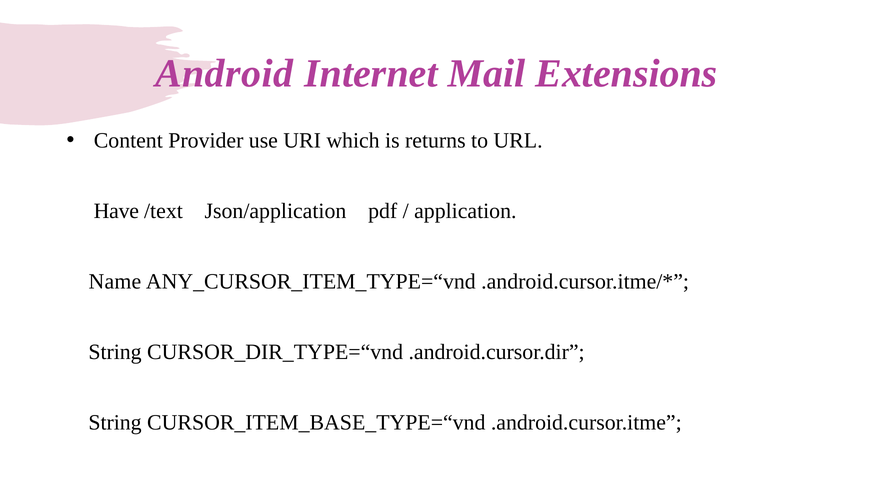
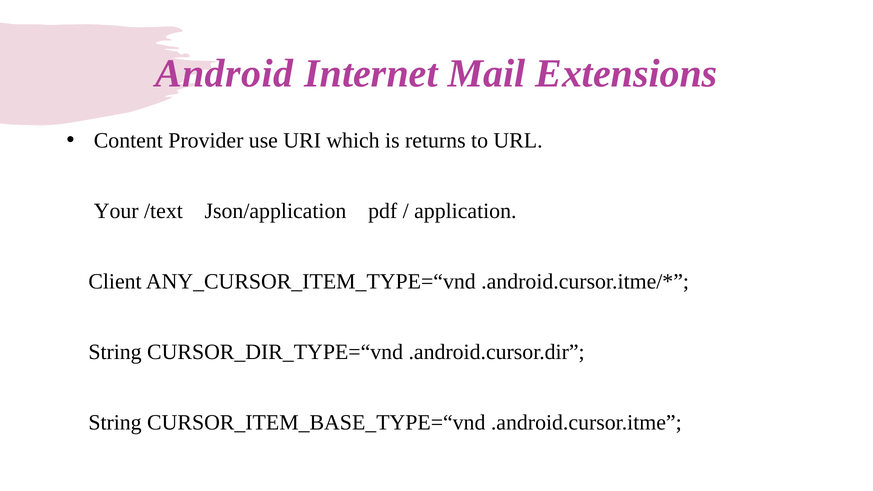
Have: Have -> Your (116, 211)
Name: Name -> Client (115, 282)
